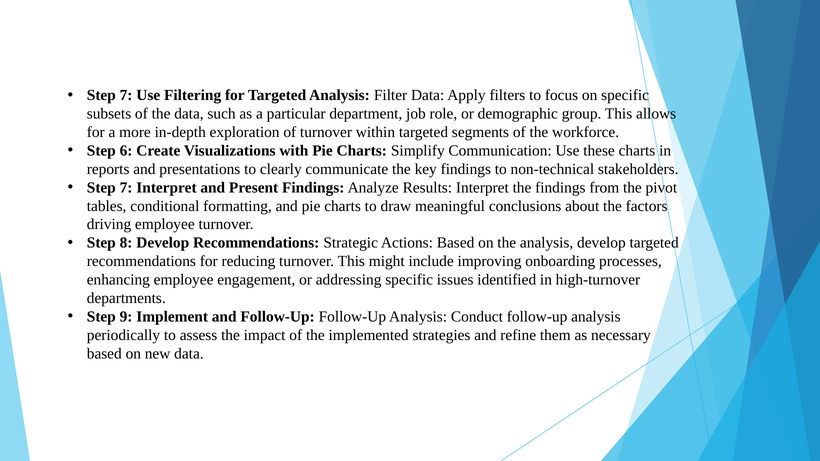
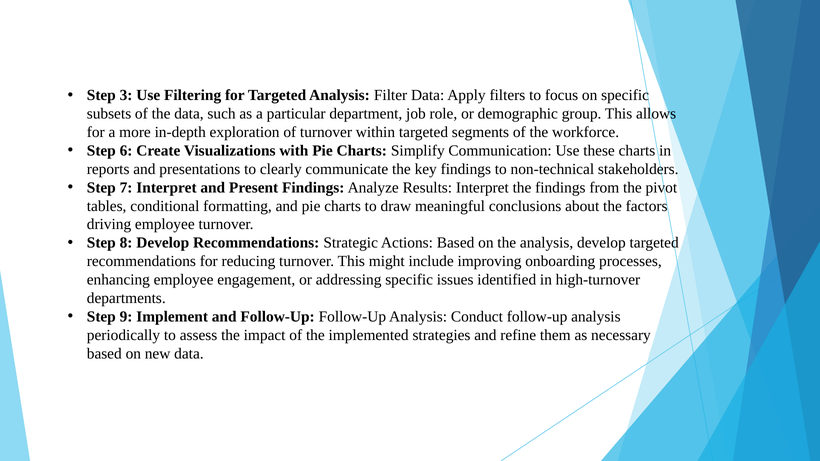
7: 7 -> 3 (126, 95)
